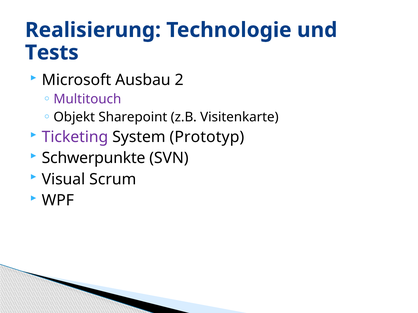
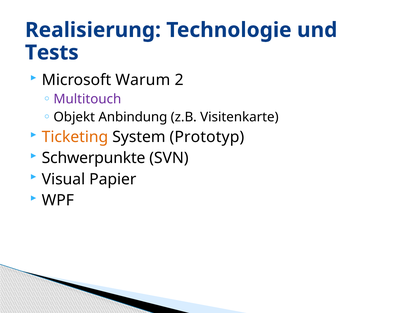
Ausbau: Ausbau -> Warum (143, 80)
Sharepoint: Sharepoint -> Anbindung (133, 117)
Ticketing colour: purple -> orange (75, 137)
Scrum: Scrum -> Papier (113, 180)
